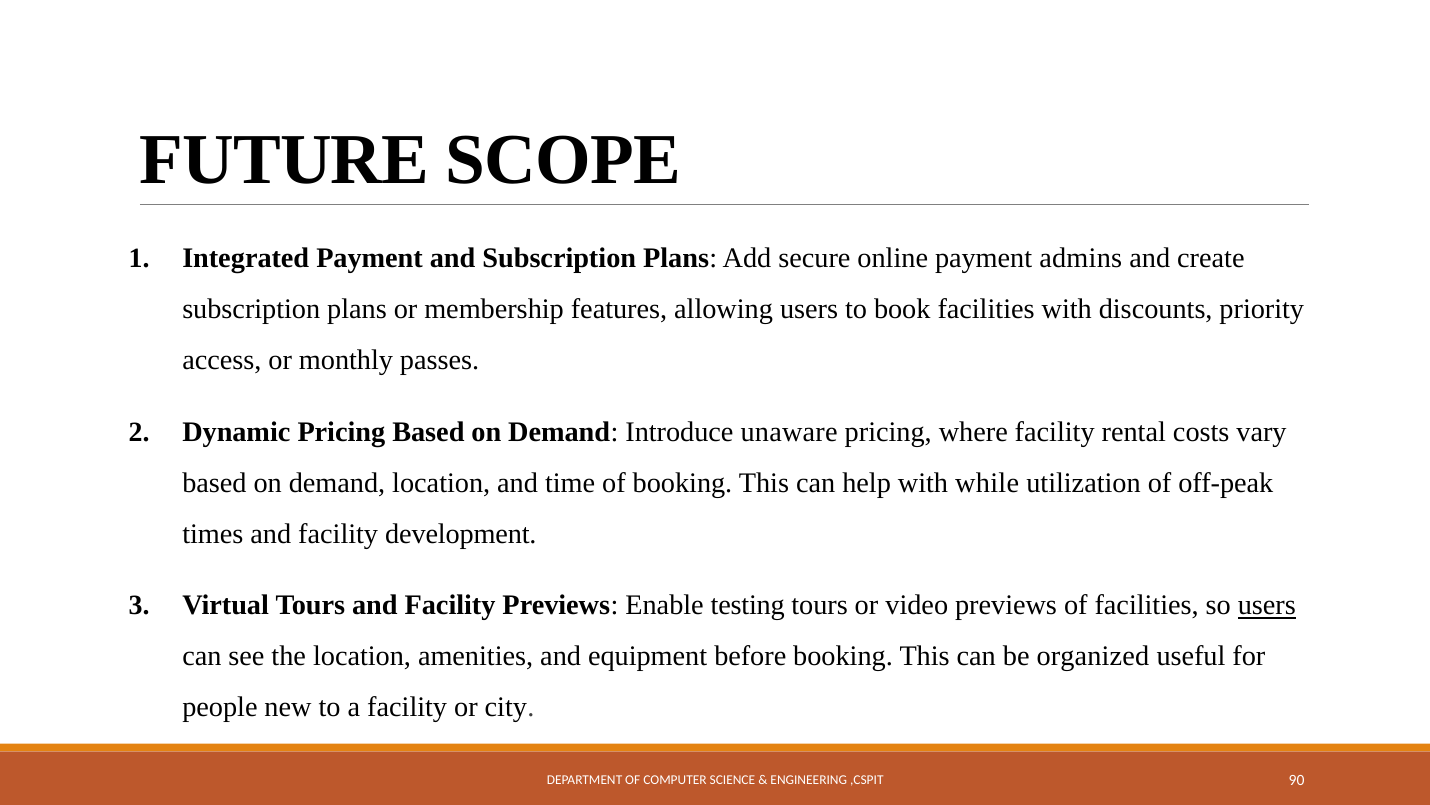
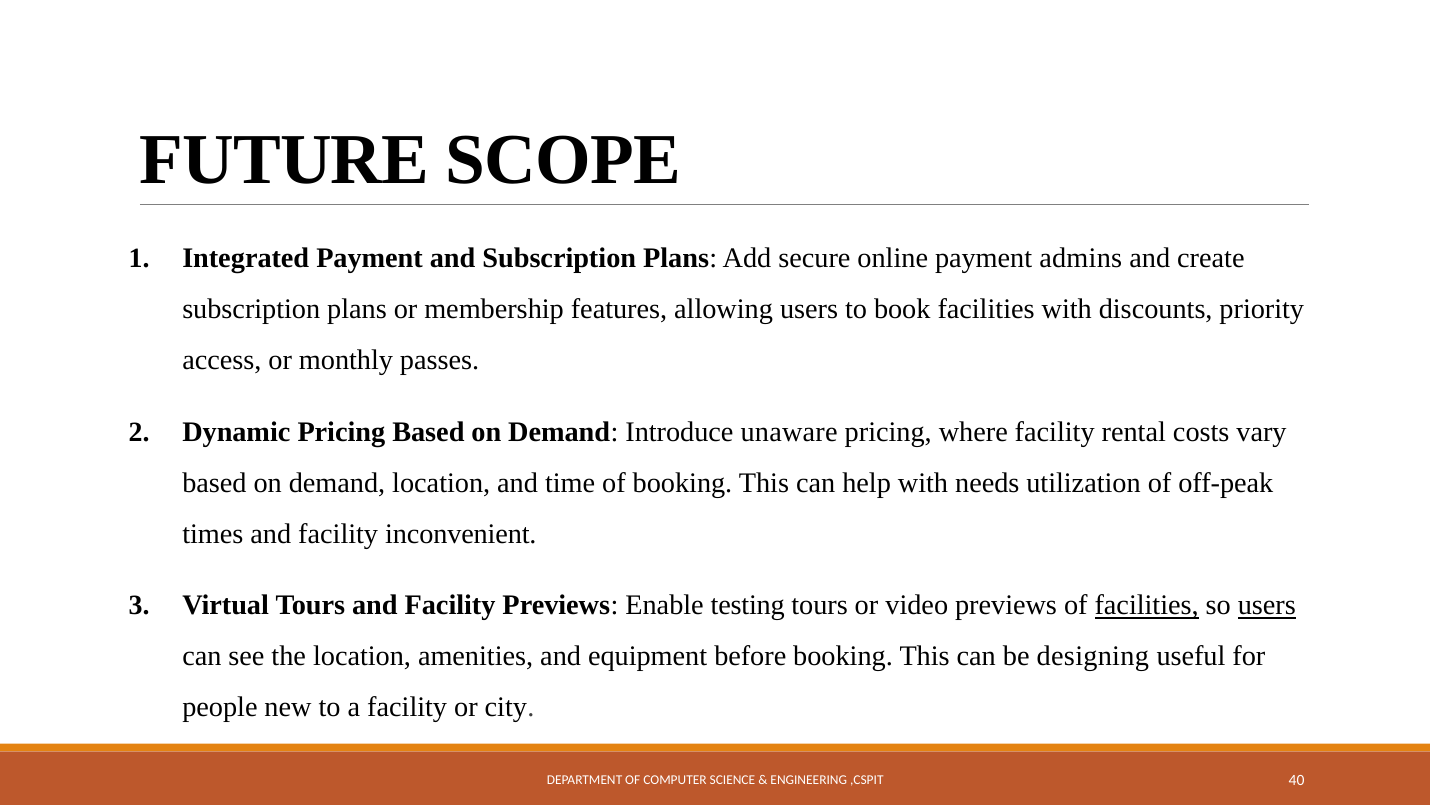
while: while -> needs (987, 482)
development: development -> inconvenient (461, 533)
facilities underline: none -> present (1147, 605)
organized: organized -> designing (1093, 656)
90: 90 -> 40 (1297, 780)
